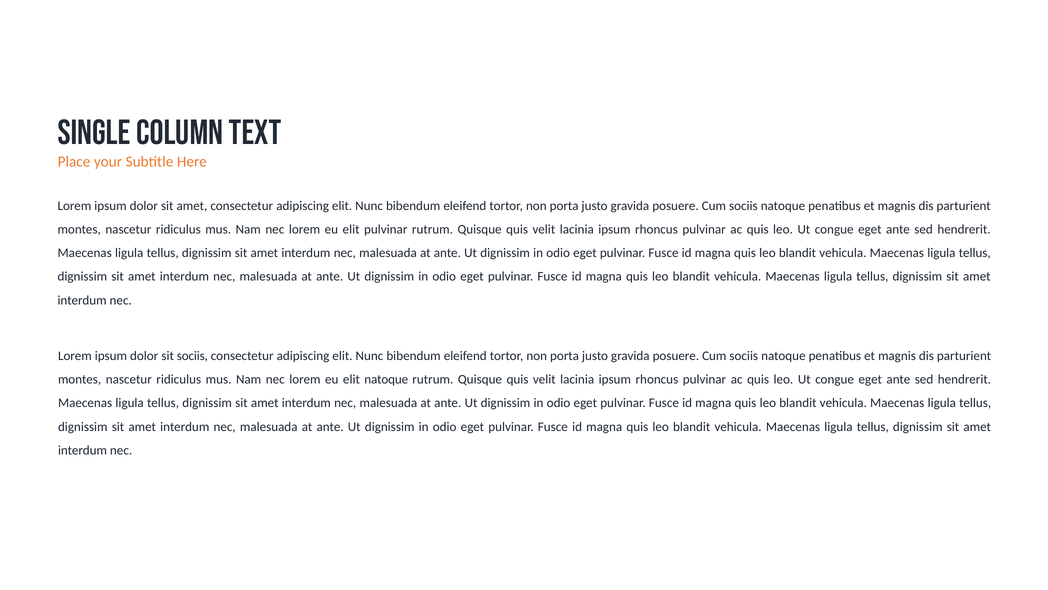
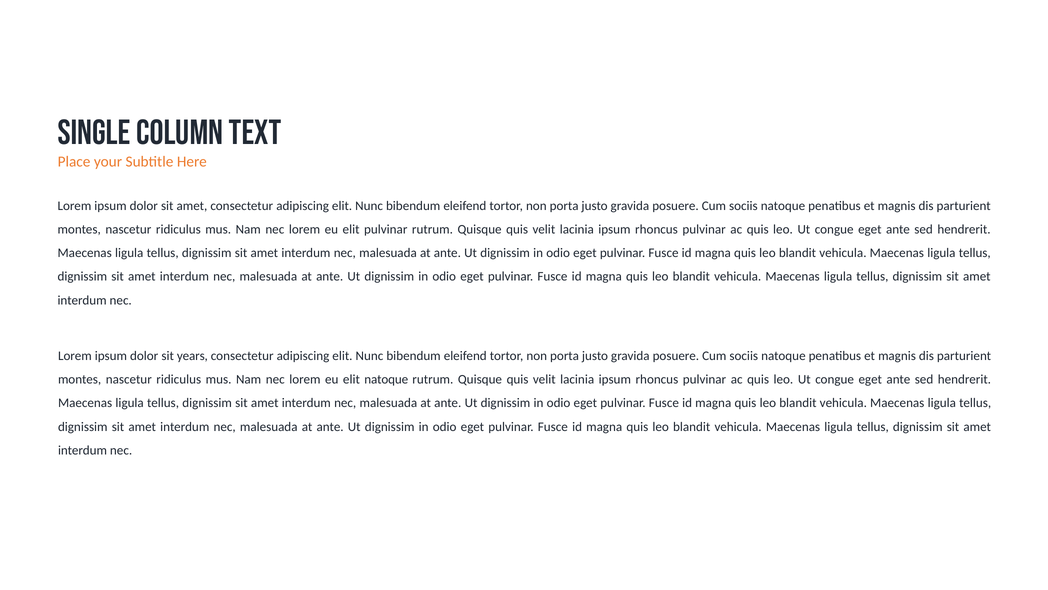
sit sociis: sociis -> years (192, 356)
